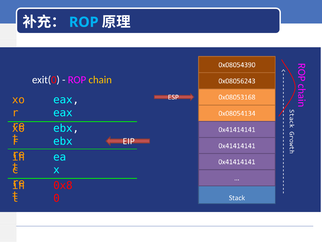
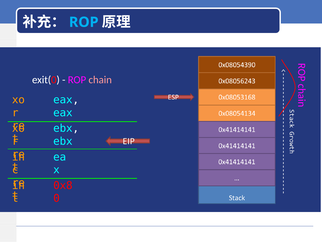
chain colour: yellow -> pink (100, 80)
